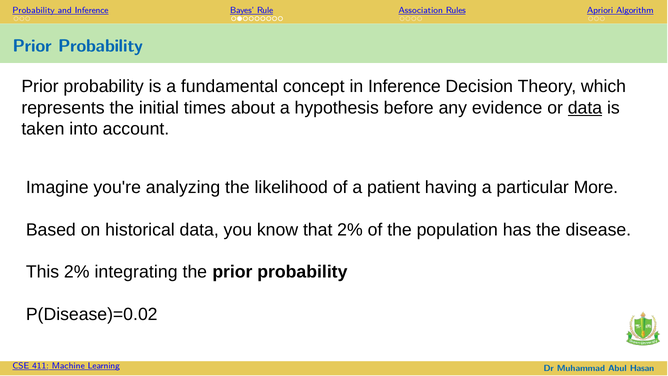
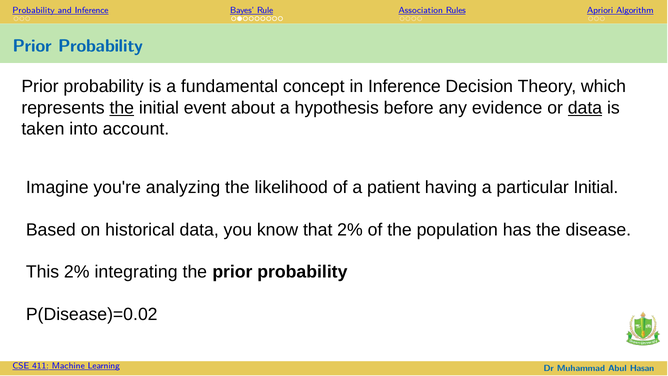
the underline: none -> present (122, 108)
times: times -> event (205, 108)
particular More: More -> Initial (596, 187)
